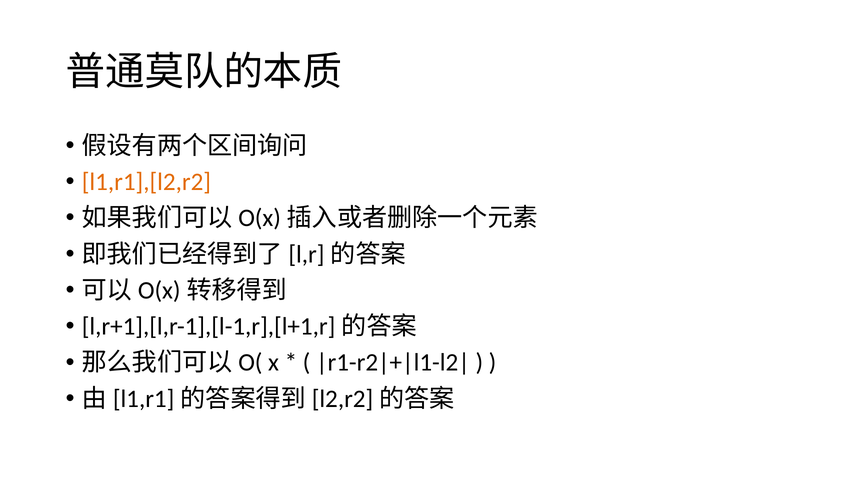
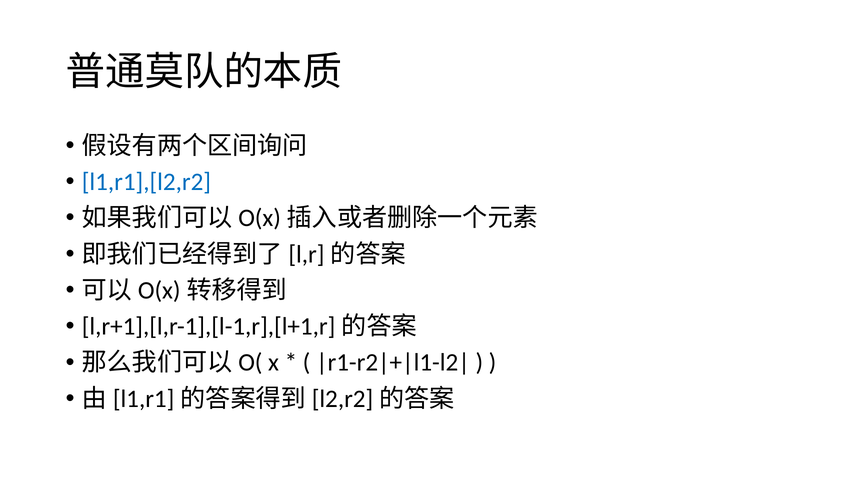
l1,r1],[l2,r2 colour: orange -> blue (146, 182)
